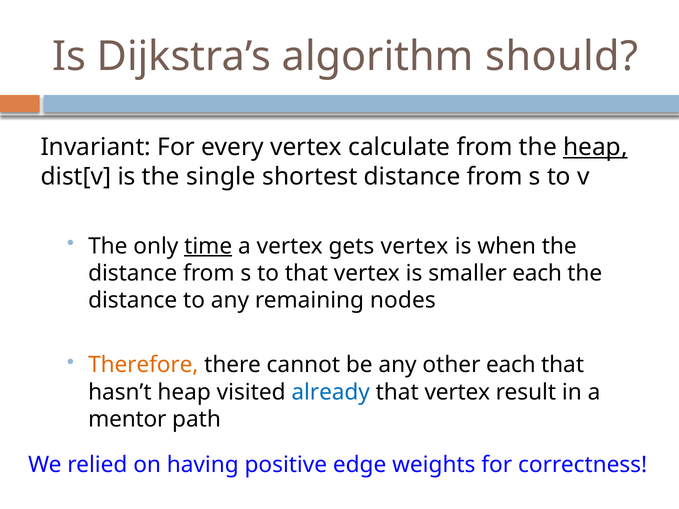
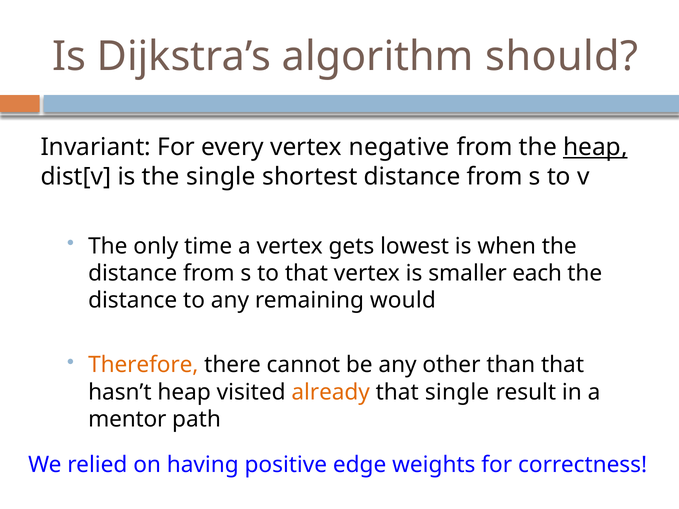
calculate: calculate -> negative (399, 147)
time underline: present -> none (208, 246)
gets vertex: vertex -> lowest (415, 246)
nodes: nodes -> would (403, 301)
other each: each -> than (511, 365)
already colour: blue -> orange (331, 392)
vertex: vertex -> single (457, 392)
